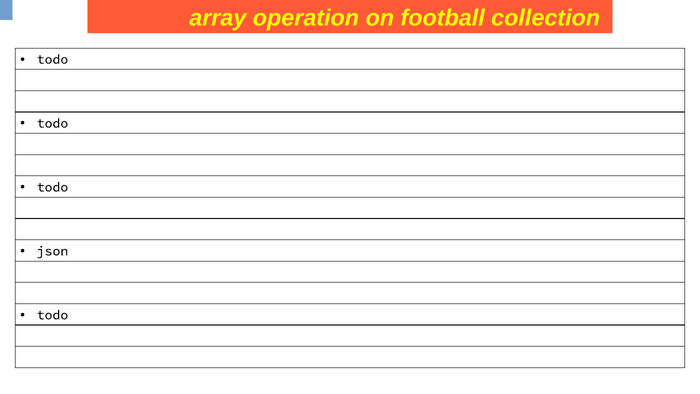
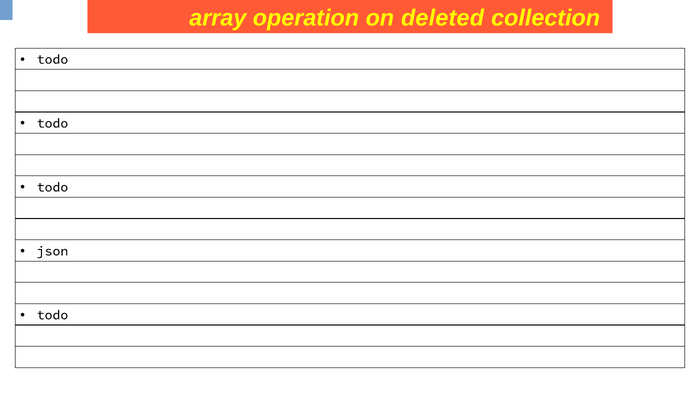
football: football -> deleted (443, 18)
